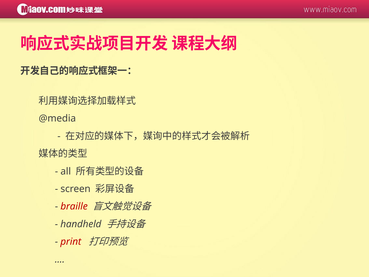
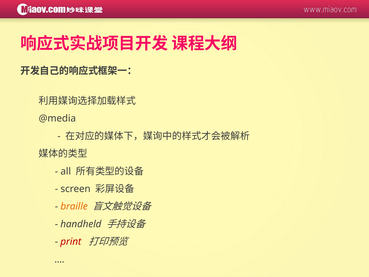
braille colour: red -> orange (74, 206)
